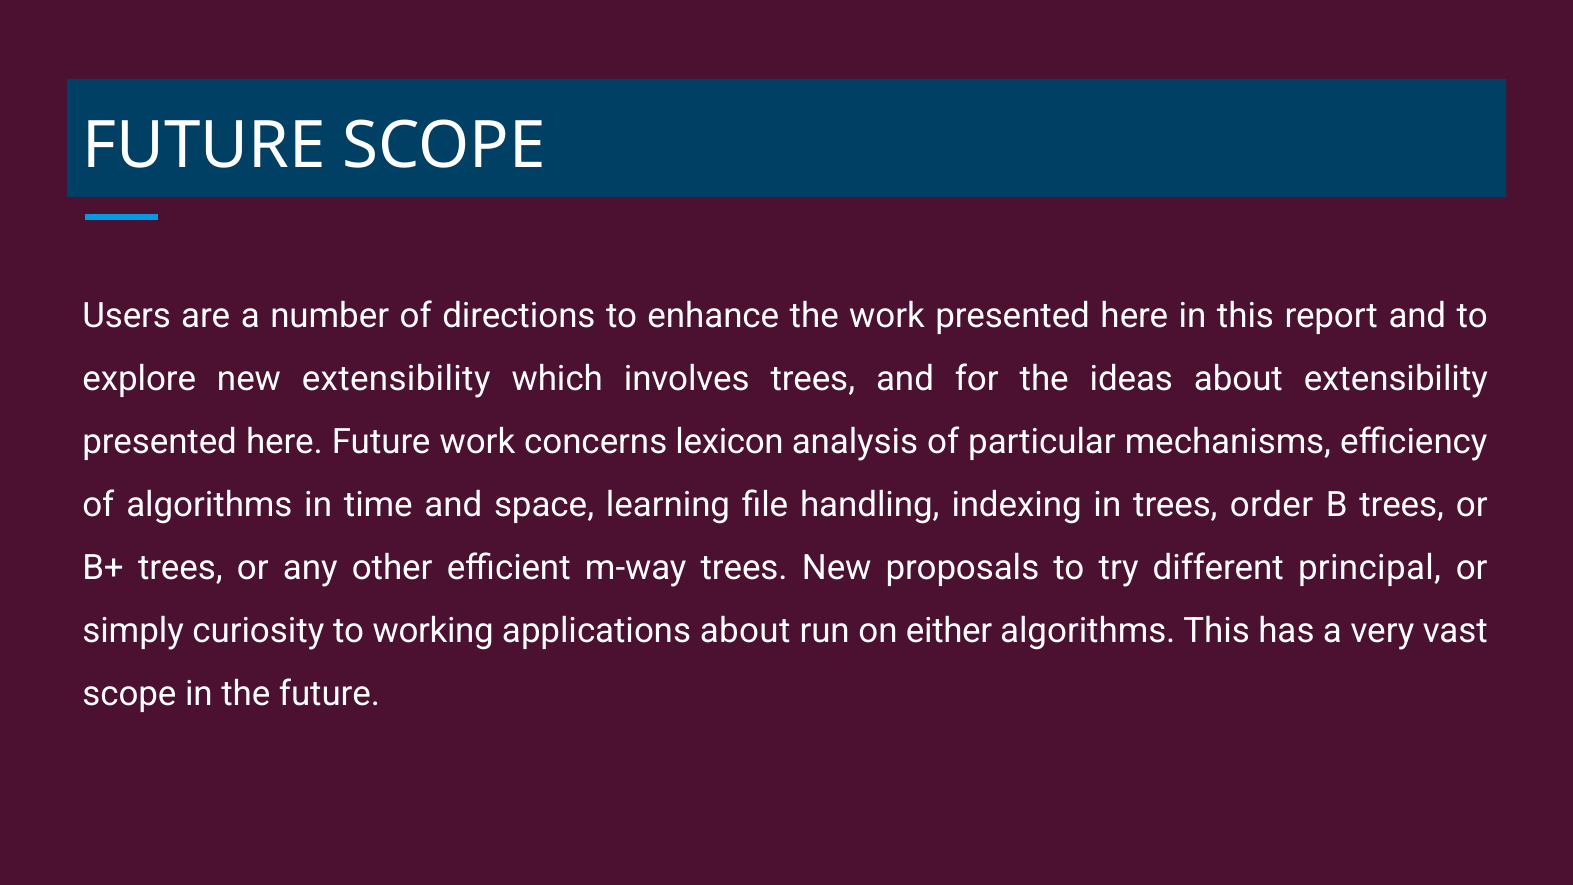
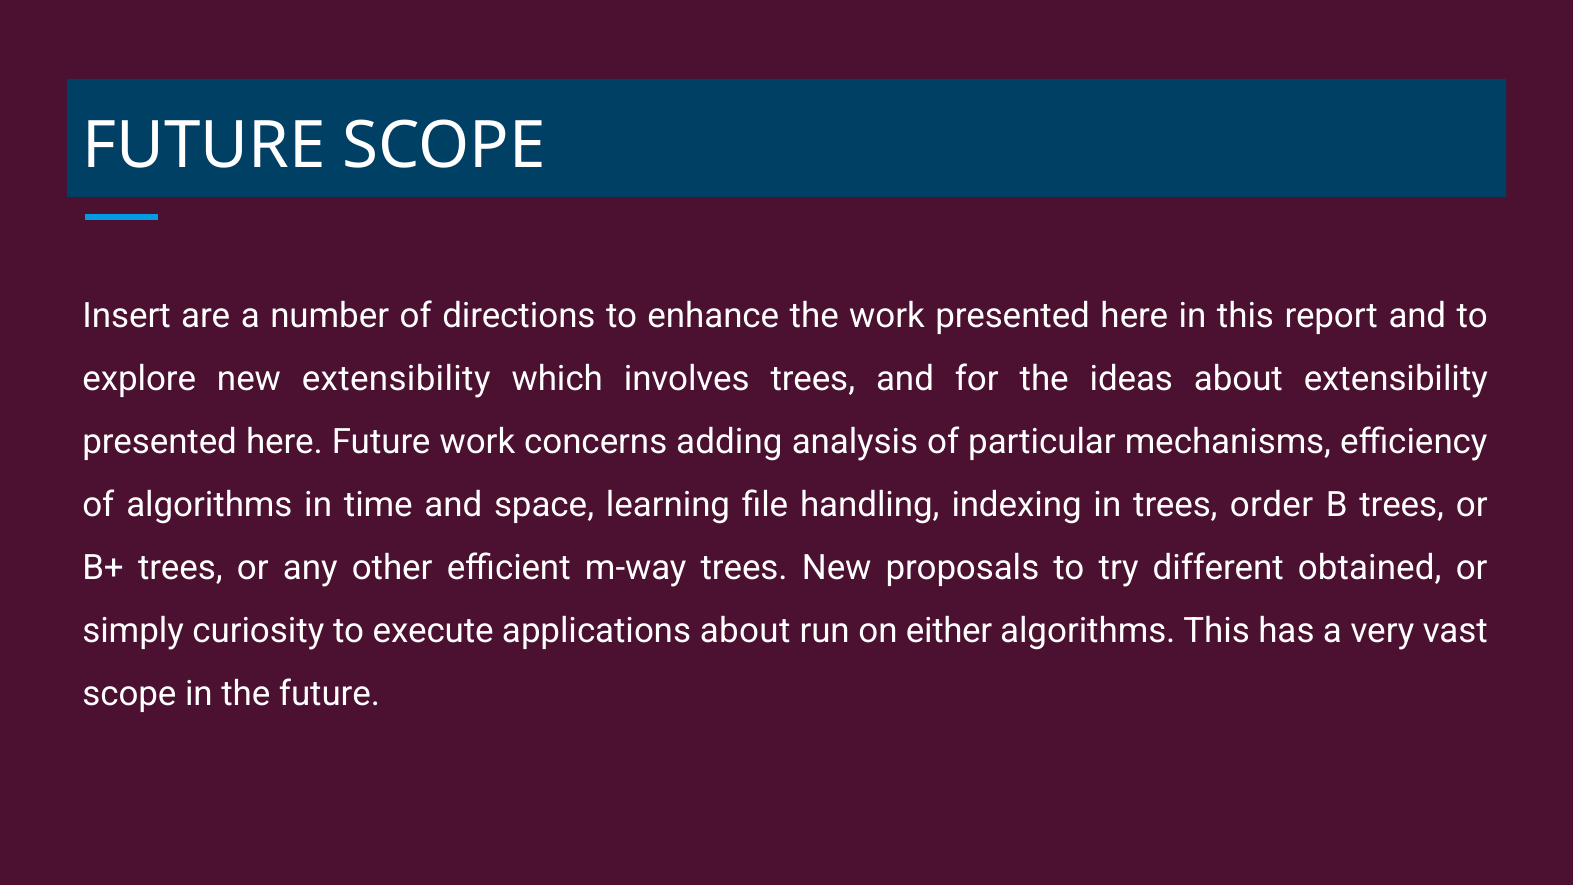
Users: Users -> Insert (127, 316)
lexicon: lexicon -> adding (729, 442)
principal: principal -> obtained (1370, 568)
working: working -> execute (433, 631)
